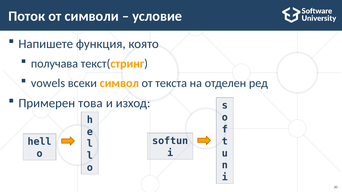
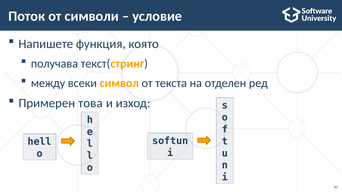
vowels: vowels -> между (48, 83)
